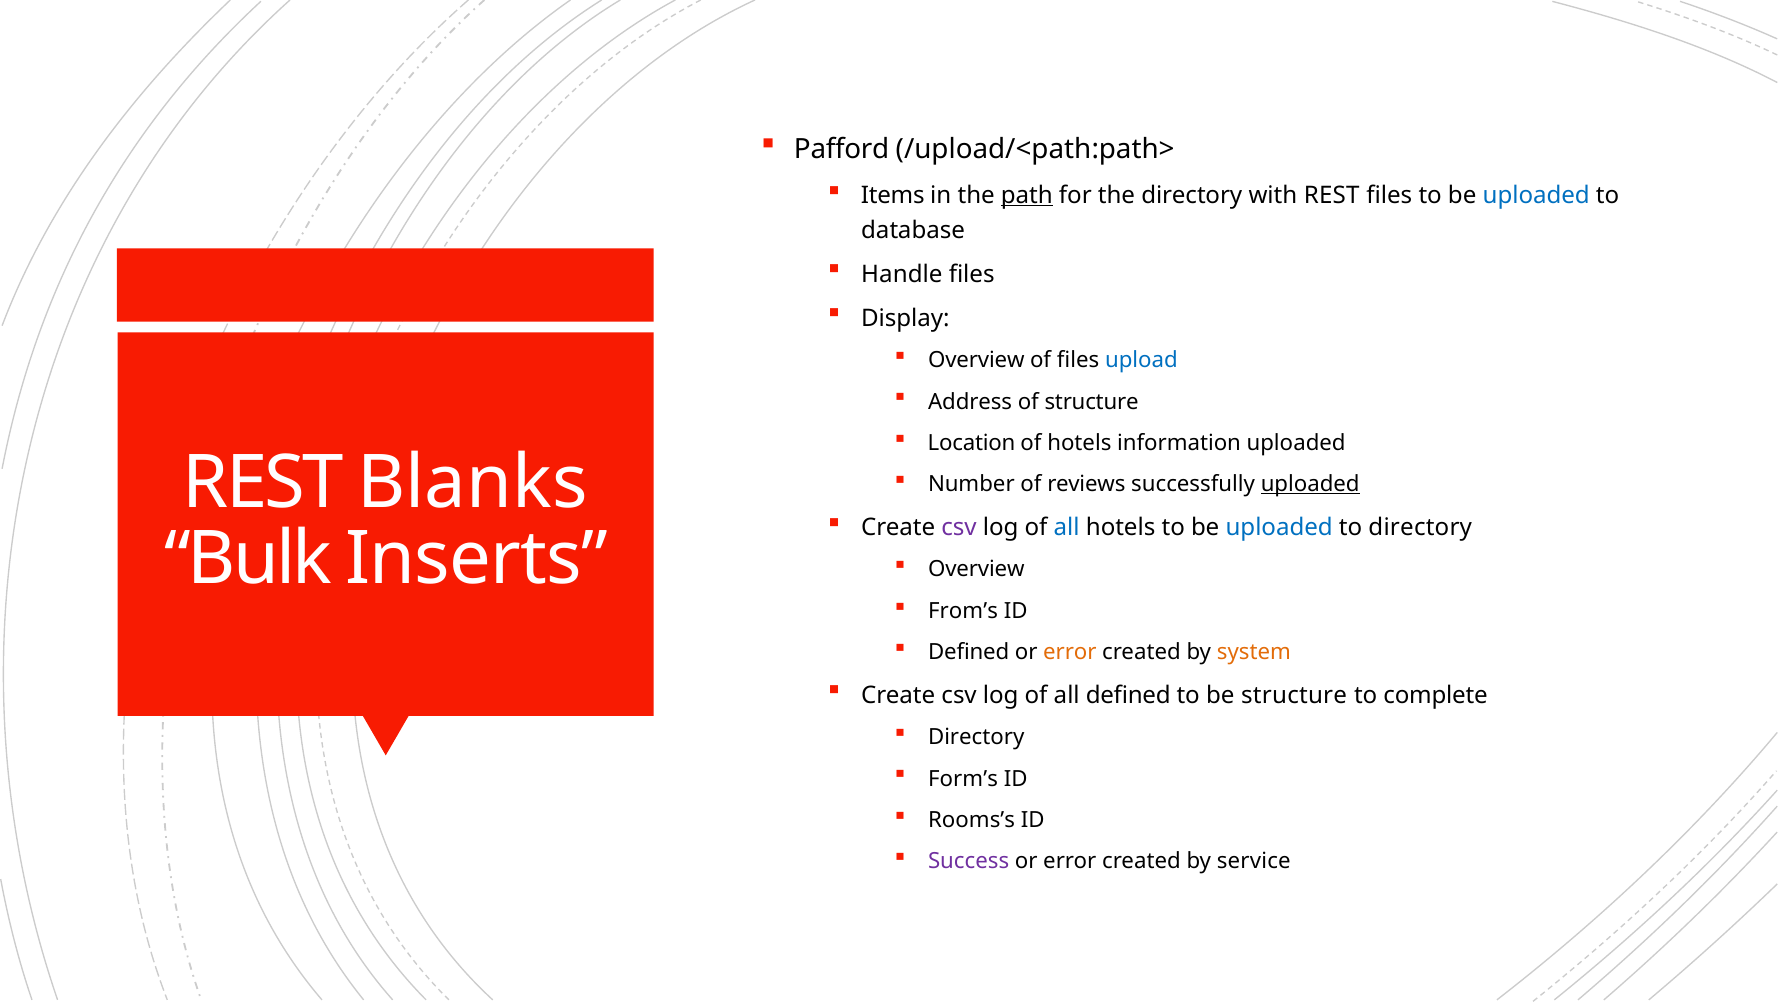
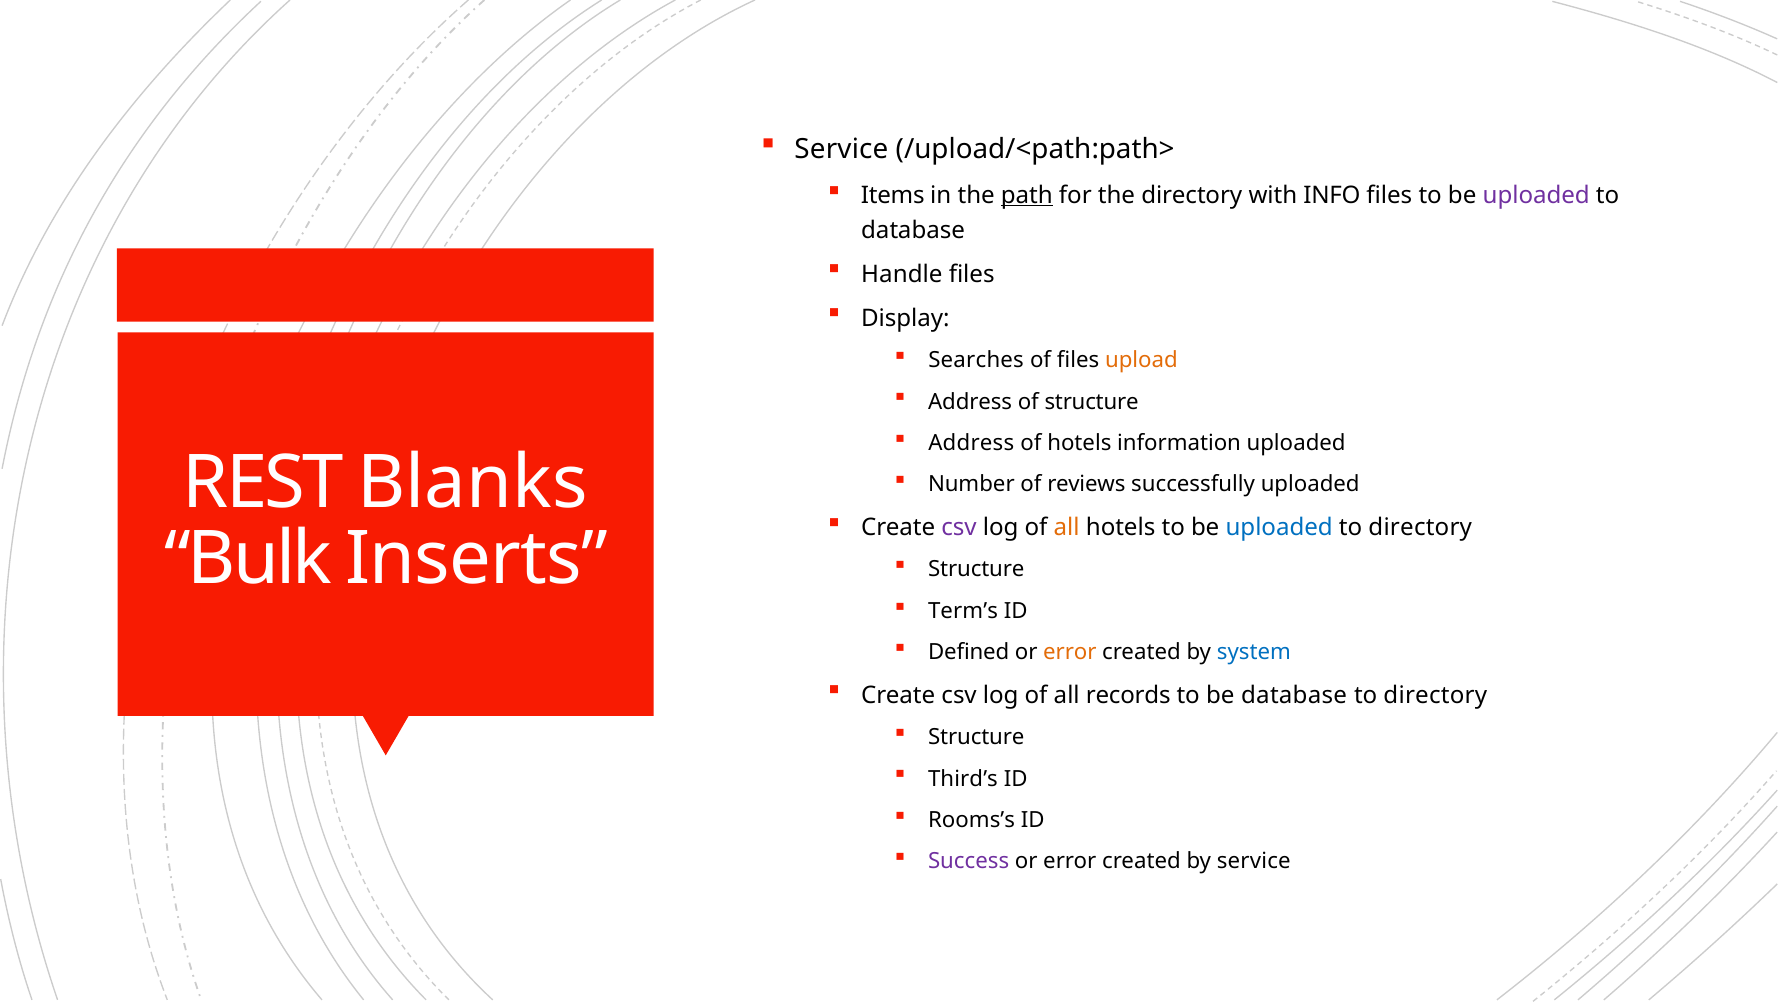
Pafford: Pafford -> Service (841, 149)
with REST: REST -> INFO (1332, 195)
uploaded colour: blue -> purple (1536, 195)
Overview: Overview -> Searches (976, 360)
upload colour: blue -> orange (1141, 360)
Location: Location -> Address (971, 443)
uploaded underline: present -> none (1310, 484)
all colour: blue -> orange (1067, 527)
Overview: Overview -> Structure (976, 569)
From’s: From’s -> Term’s (963, 611)
system colour: orange -> blue (1254, 652)
all defined: defined -> records (1128, 695)
be structure: structure -> database (1294, 695)
complete: complete -> directory (1435, 695)
Directory: Directory -> Structure (976, 737)
Form’s: Form’s -> Third’s (963, 779)
